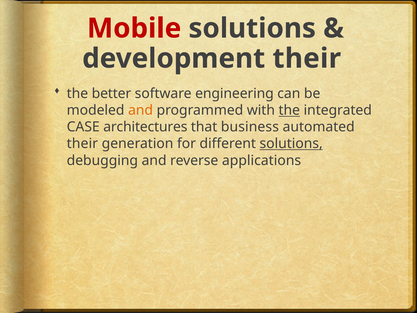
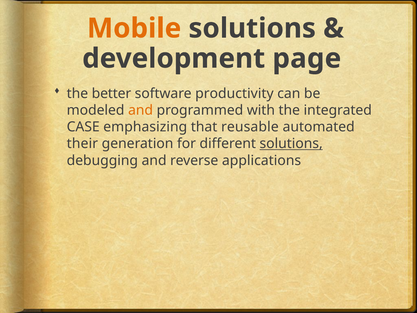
Mobile colour: red -> orange (134, 28)
development their: their -> page (307, 58)
engineering: engineering -> productivity (234, 94)
the underline: present -> none (289, 110)
architectures: architectures -> emphasizing (145, 127)
business: business -> reusable (250, 127)
